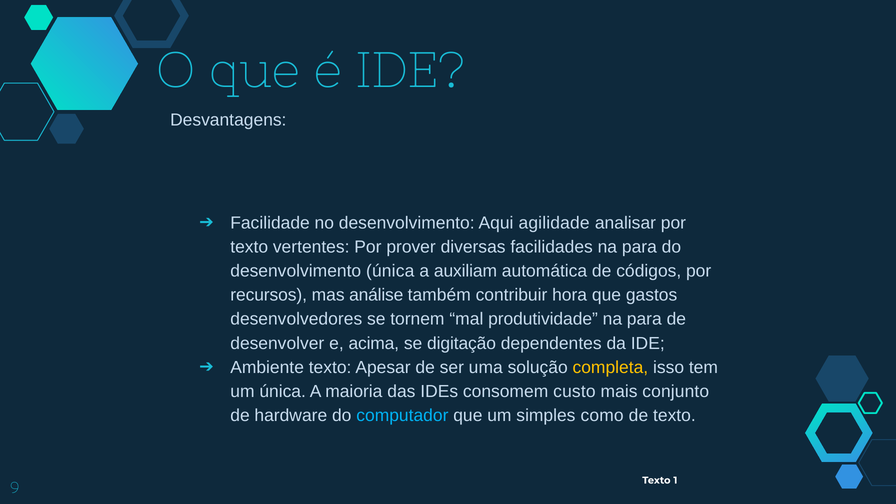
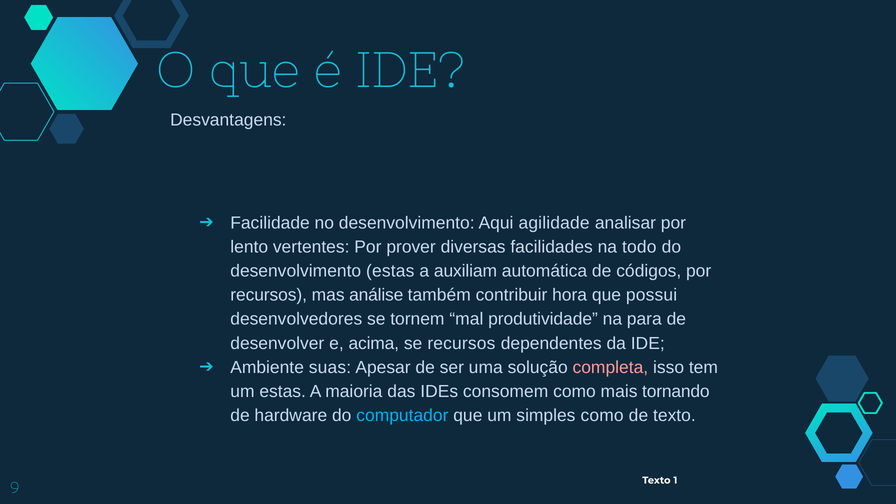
texto: texto -> lento (249, 247)
facilidades na para: para -> todo (639, 247)
desenvolvimento única: única -> estas (390, 271)
gastos: gastos -> possui (652, 295)
se digitação: digitação -> recursos (461, 343)
Ambiente texto: texto -> suas (330, 367)
completa colour: yellow -> pink (610, 367)
um única: única -> estas (283, 391)
consomem custo: custo -> como (574, 391)
conjunto: conjunto -> tornando (676, 391)
